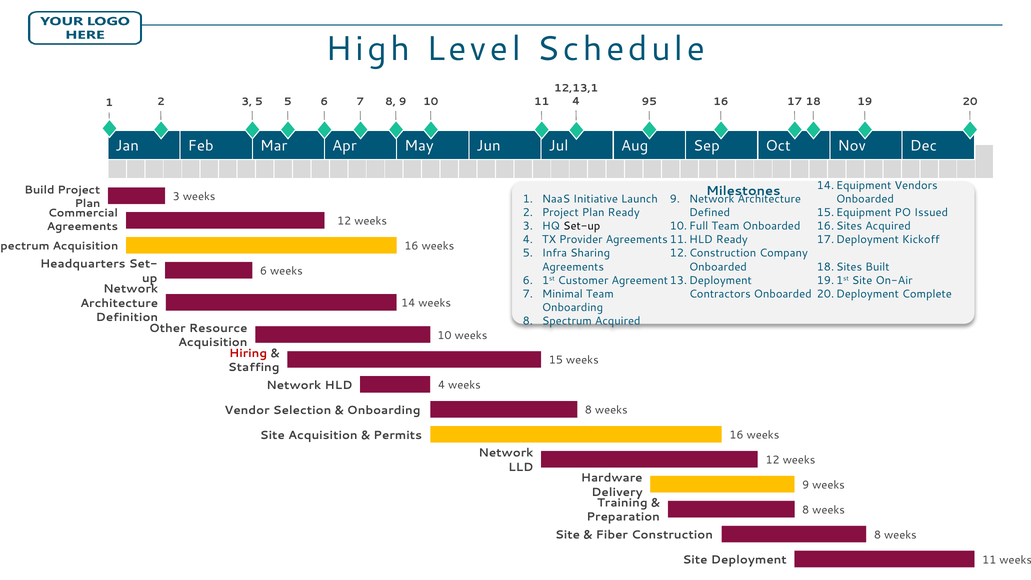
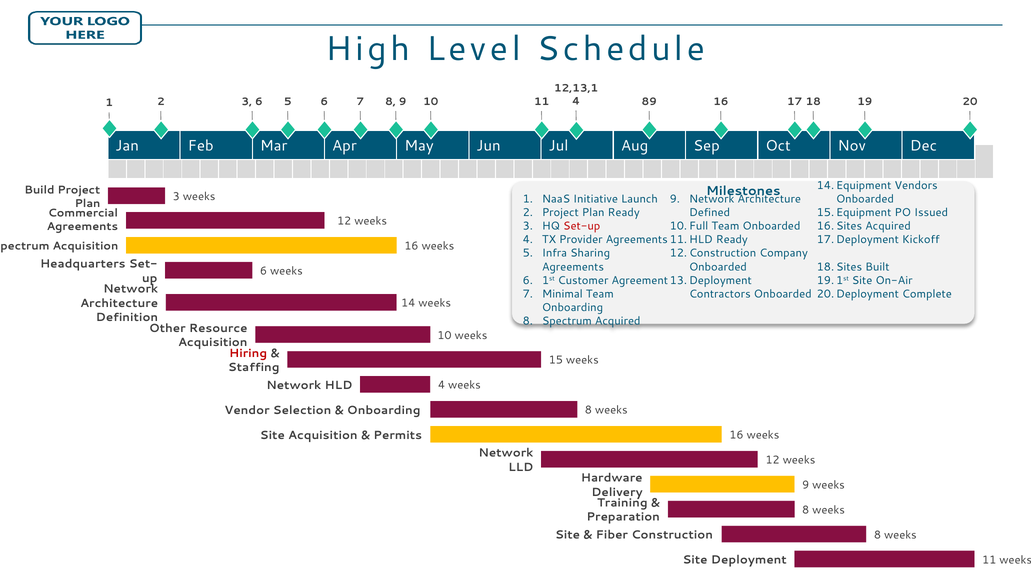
95: 95 -> 89 (649, 102)
3 5: 5 -> 6 (259, 102)
Set-up colour: black -> red (582, 226)
